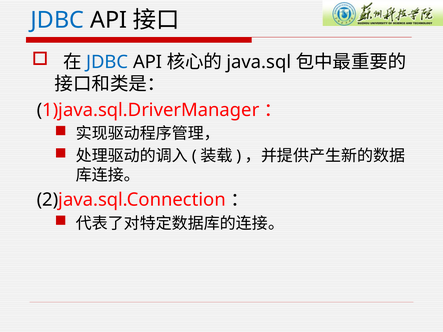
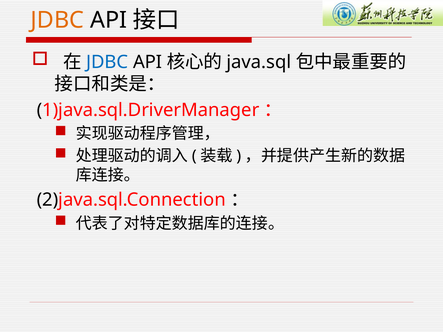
JDBC colour: blue -> orange (57, 20)
